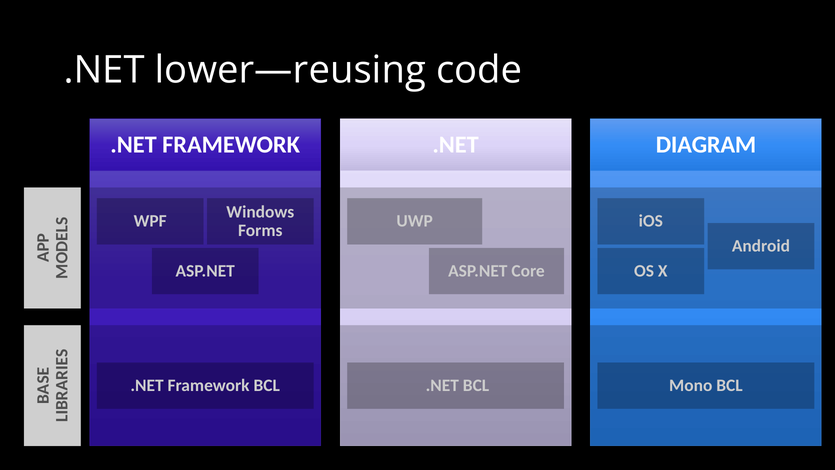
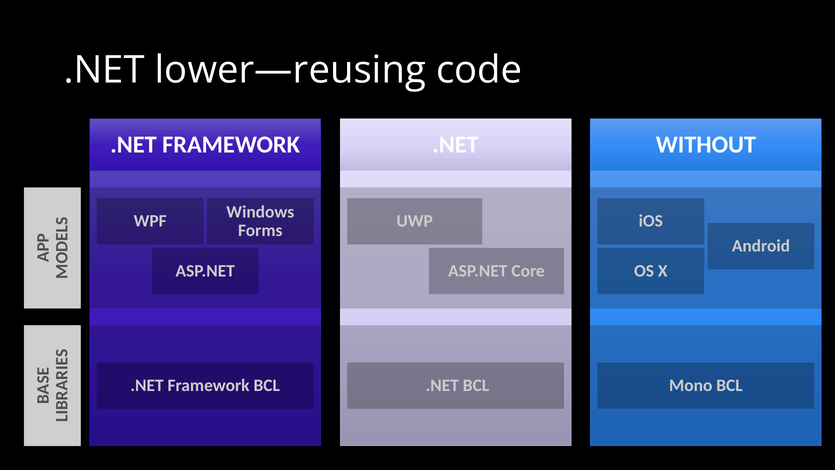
DIAGRAM: DIAGRAM -> WITHOUT (706, 145)
